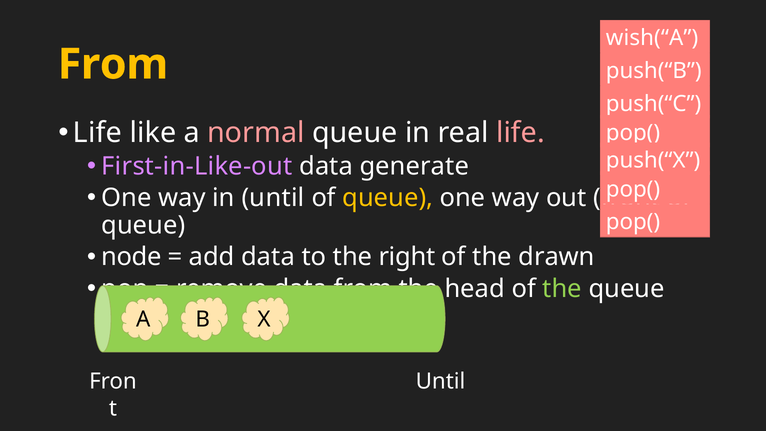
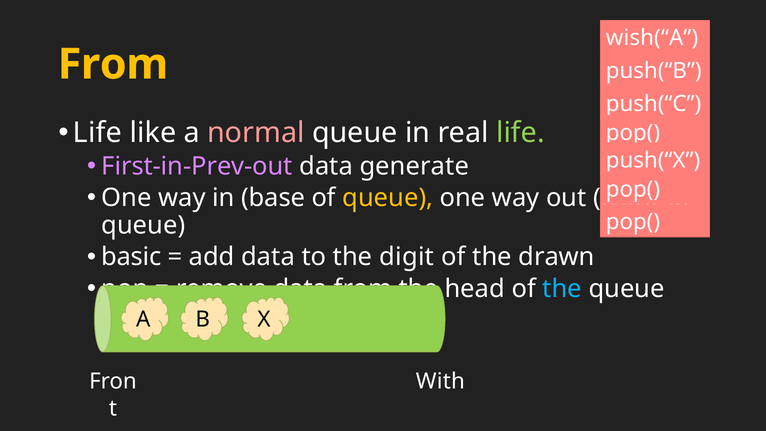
life colour: pink -> light green (520, 133)
First-in-Like-out: First-in-Like-out -> First-in-Prev-out (197, 166)
in until: until -> base (273, 198)
node: node -> basic (131, 257)
right: right -> digit (407, 257)
the colour: light green -> light blue (562, 289)
Until: Until -> With (440, 381)
